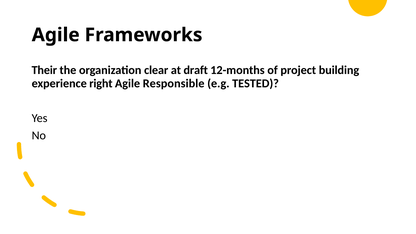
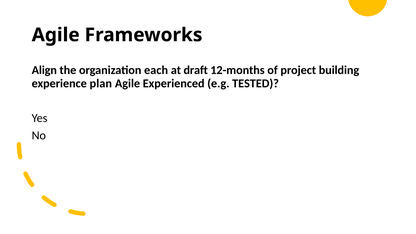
Their: Their -> Align (44, 70)
clear: clear -> each (156, 70)
right: right -> plan (101, 83)
Responsible: Responsible -> Experienced (174, 83)
